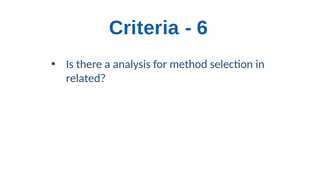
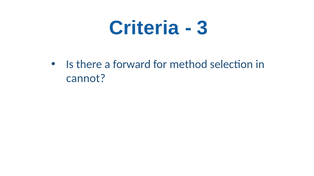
6: 6 -> 3 (202, 28)
analysis: analysis -> forward (132, 65)
related: related -> cannot (86, 79)
